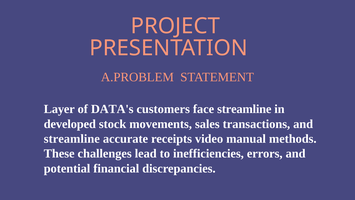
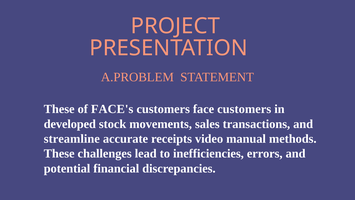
Layer: Layer -> These (59, 109)
DATA's: DATA's -> FACE's (112, 109)
face streamline: streamline -> customers (244, 109)
